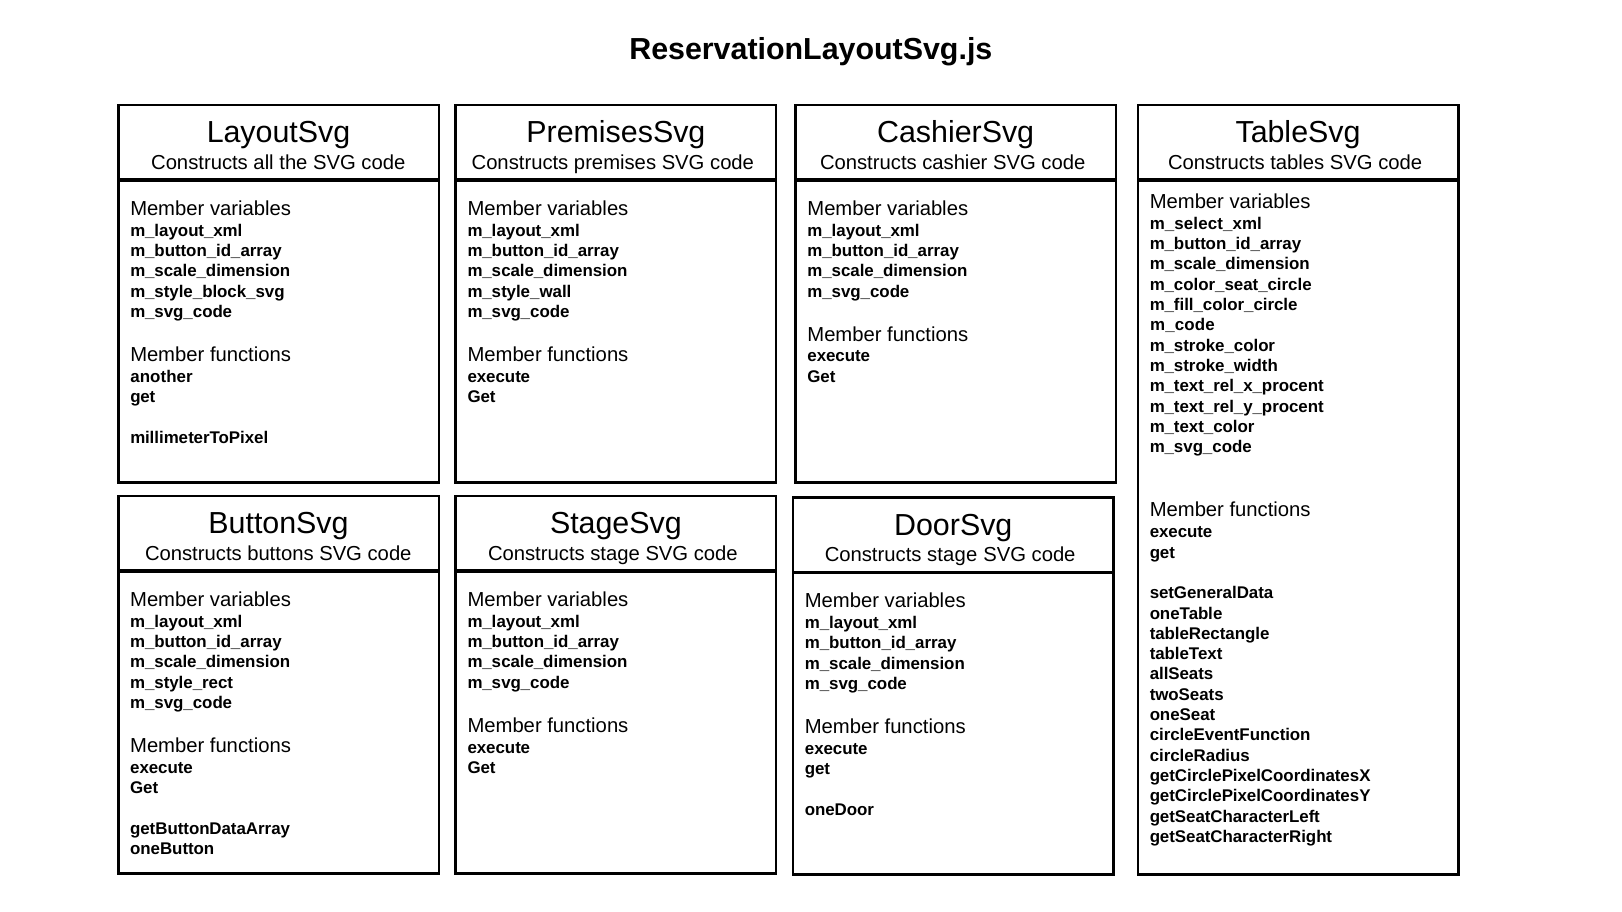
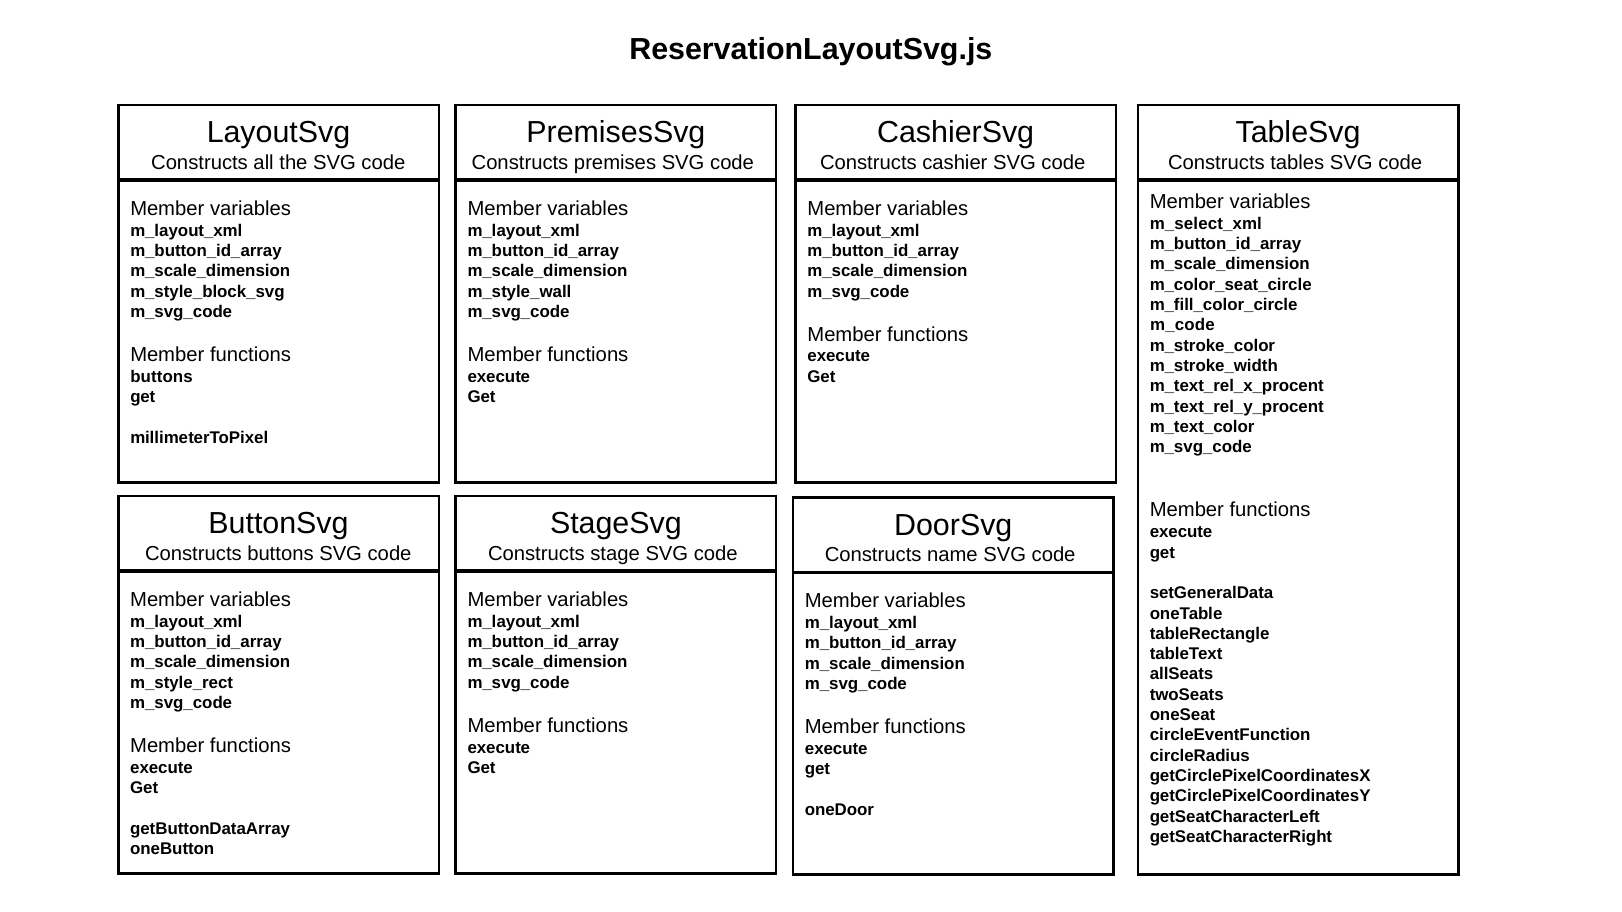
another: another -> buttons (161, 377)
stage: stage -> name (952, 555)
